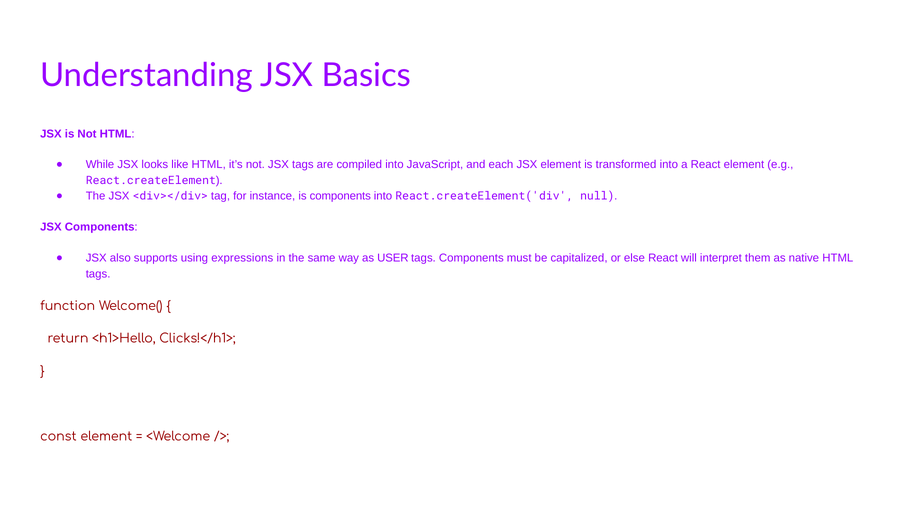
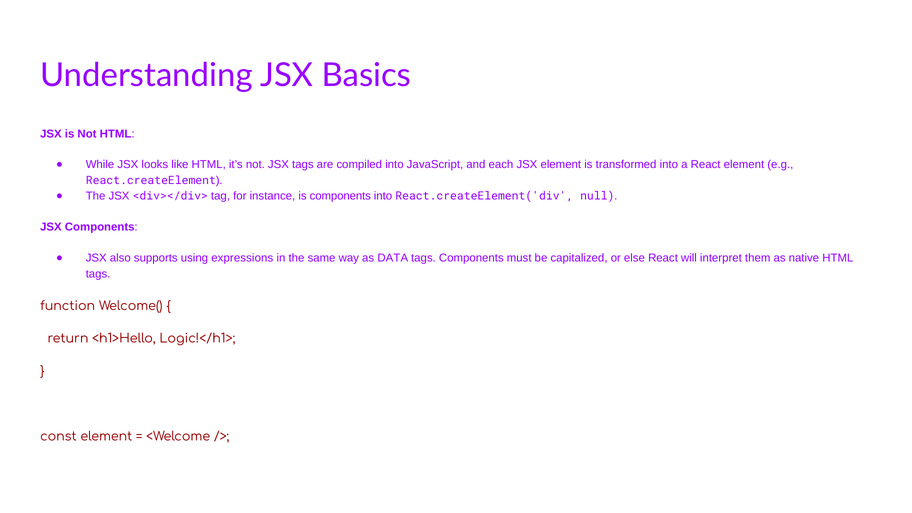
USER: USER -> DATA (393, 258)
Clicks!</h1>: Clicks!</h1> -> Logic!</h1> (197, 339)
